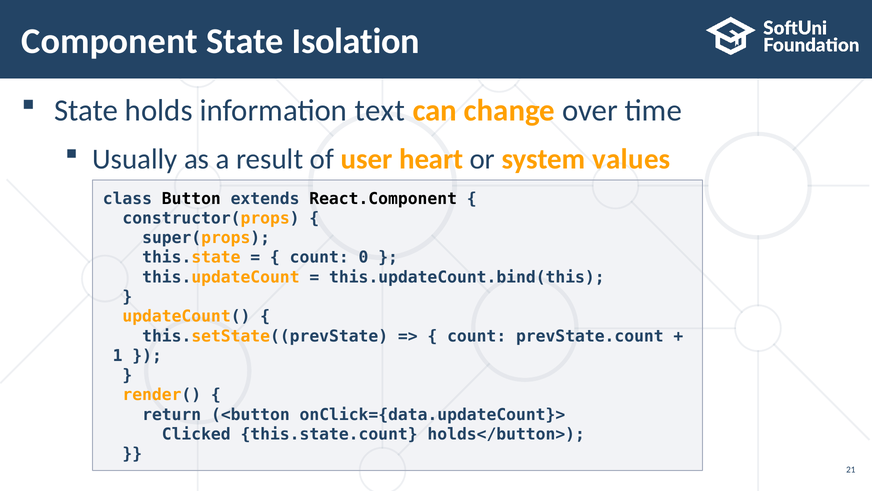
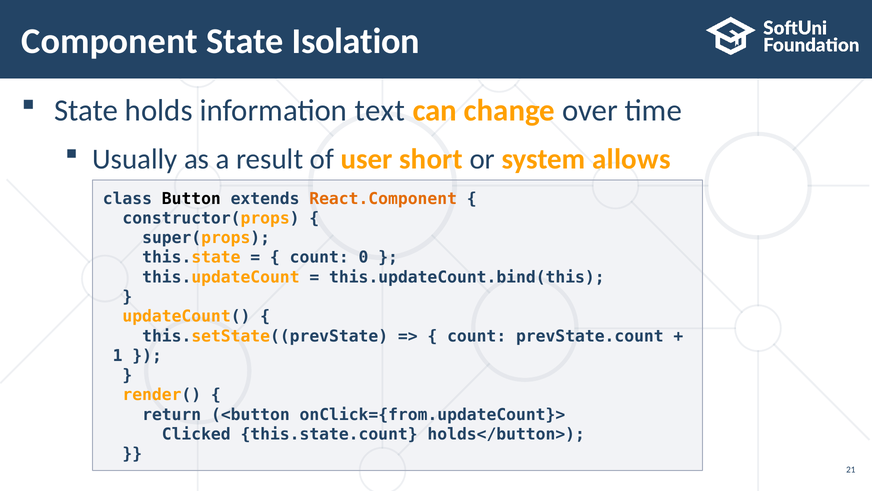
heart: heart -> short (431, 159)
values: values -> allows (631, 159)
React.Component colour: black -> orange (383, 199)
onClick={data.updateCount}>: onClick={data.updateCount}> -> onClick={from.updateCount}> (432, 414)
